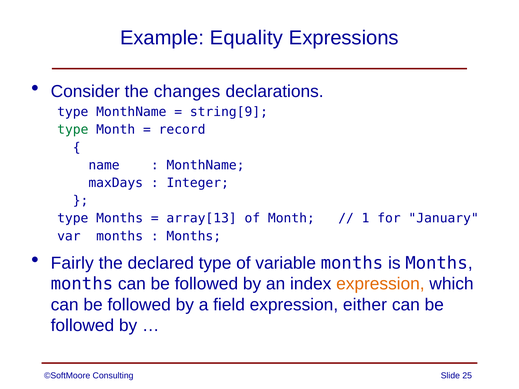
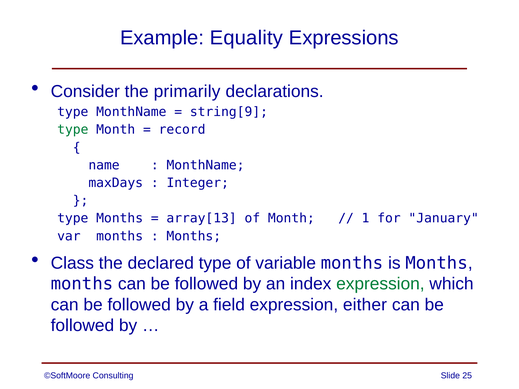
changes: changes -> primarily (187, 92)
Fairly: Fairly -> Class (72, 263)
expression colour: orange -> green (380, 284)
